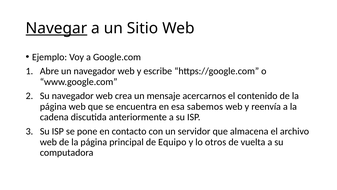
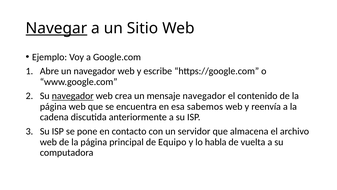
navegador underline: none -> present (73, 96)
mensaje acercarnos: acercarnos -> navegador (204, 96)
otros: otros -> habla (216, 142)
